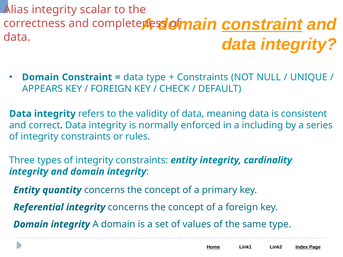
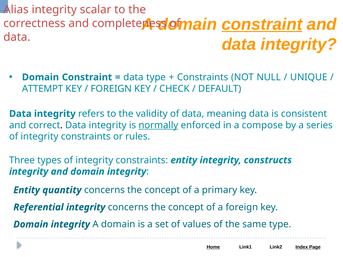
APPEARS: APPEARS -> ATTEMPT (43, 89)
normally underline: none -> present (158, 125)
including: including -> compose (262, 125)
cardinality: cardinality -> constructs (268, 160)
